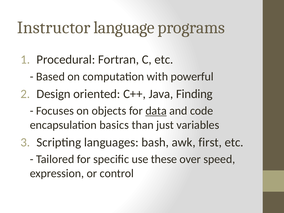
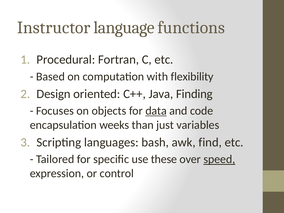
programs: programs -> functions (191, 27)
powerful: powerful -> flexibility (192, 77)
basics: basics -> weeks (114, 125)
first: first -> find (210, 142)
speed underline: none -> present (219, 159)
